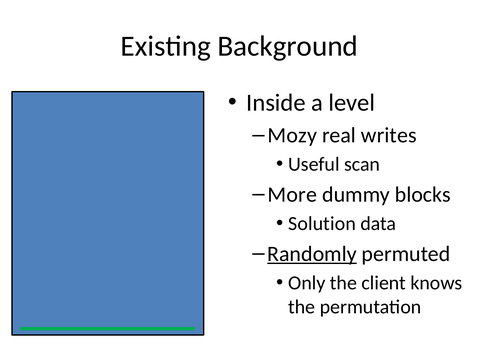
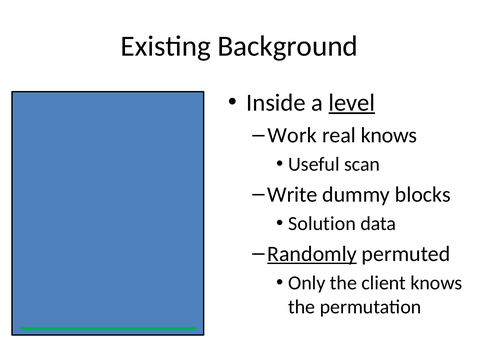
level underline: none -> present (352, 103)
Mozy: Mozy -> Work (292, 135)
real writes: writes -> knows (389, 135)
More: More -> Write (292, 195)
